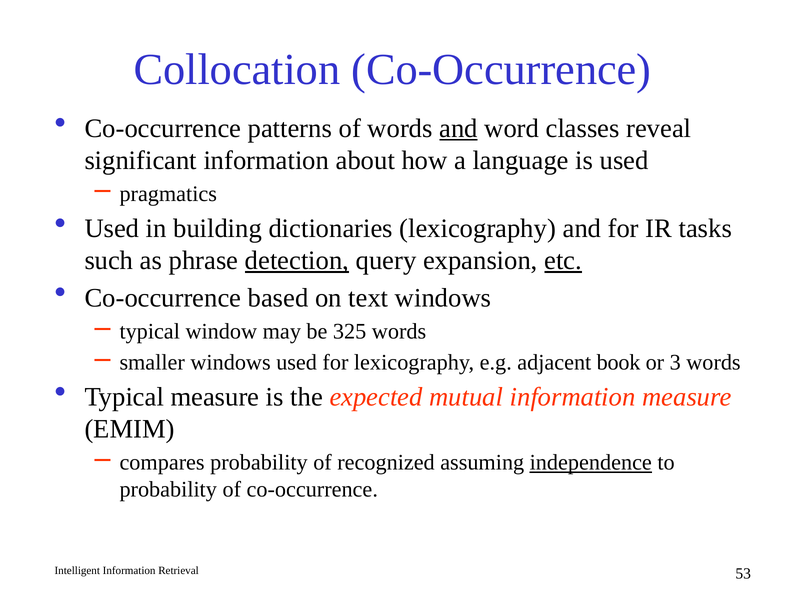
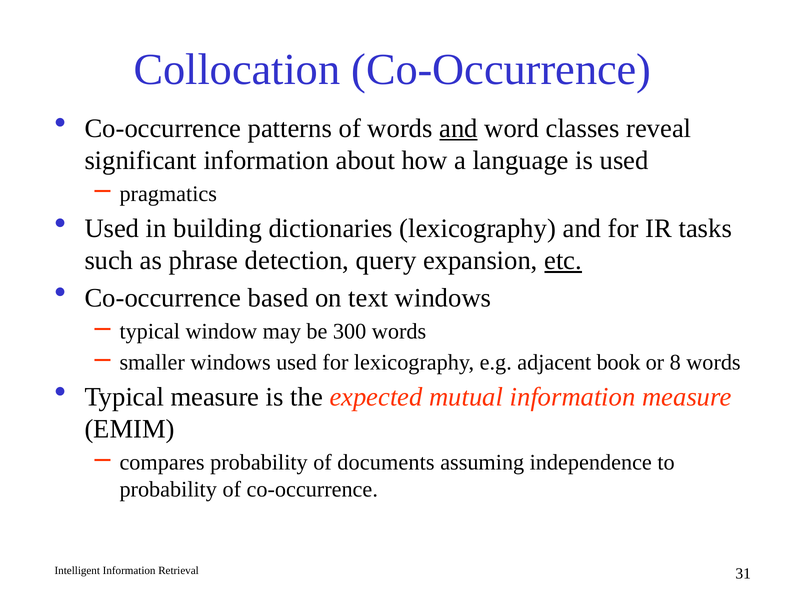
detection underline: present -> none (297, 261)
325: 325 -> 300 (350, 331)
3: 3 -> 8 (675, 362)
recognized: recognized -> documents (386, 463)
independence underline: present -> none (591, 463)
53: 53 -> 31 (743, 574)
